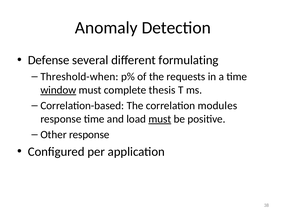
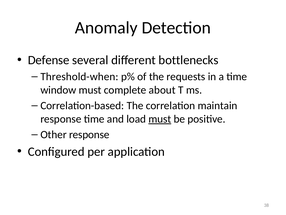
formulating: formulating -> bottlenecks (189, 60)
window underline: present -> none (58, 90)
thesis: thesis -> about (162, 90)
modules: modules -> maintain (218, 105)
